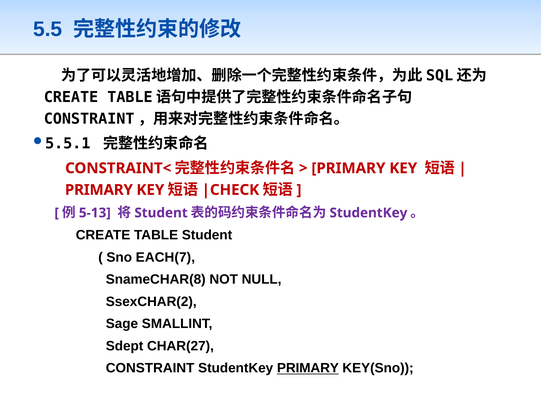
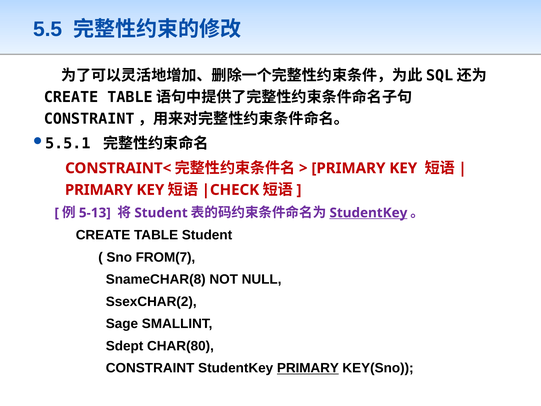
StudentKey underline: none -> present (368, 213)
EACH(7: EACH(7 -> FROM(7 (165, 257)
CHAR(27: CHAR(27 -> CHAR(80 (180, 346)
